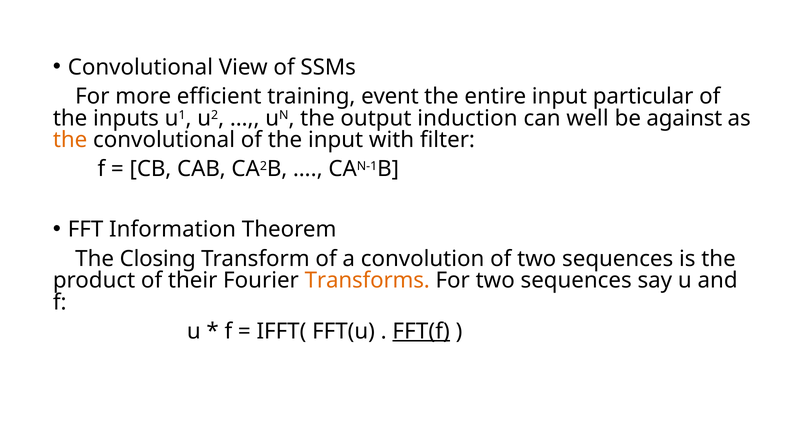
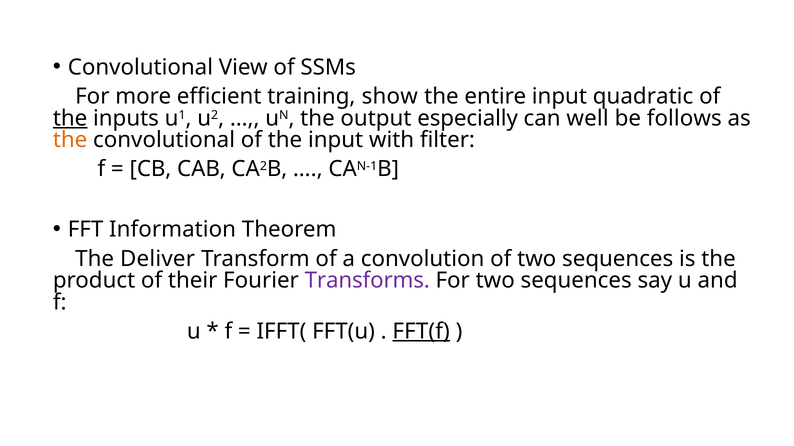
event: event -> show (390, 97)
particular: particular -> quadratic (643, 97)
the underline: none -> present (70, 118)
induction: induction -> especially (468, 118)
against: against -> follows (684, 118)
Closing: Closing -> Deliver (158, 259)
Transforms colour: orange -> purple (367, 281)
